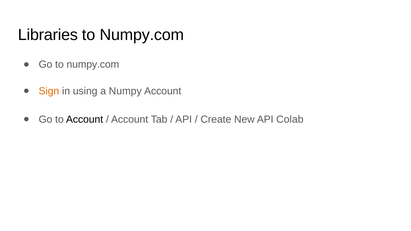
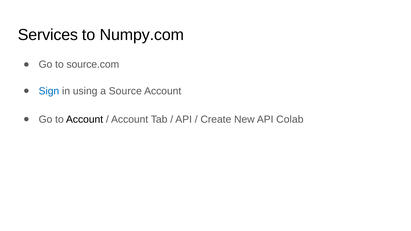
Libraries: Libraries -> Services (48, 35)
Go to numpy.com: numpy.com -> source.com (93, 65)
Sign colour: orange -> blue (49, 91)
Numpy: Numpy -> Source (125, 91)
